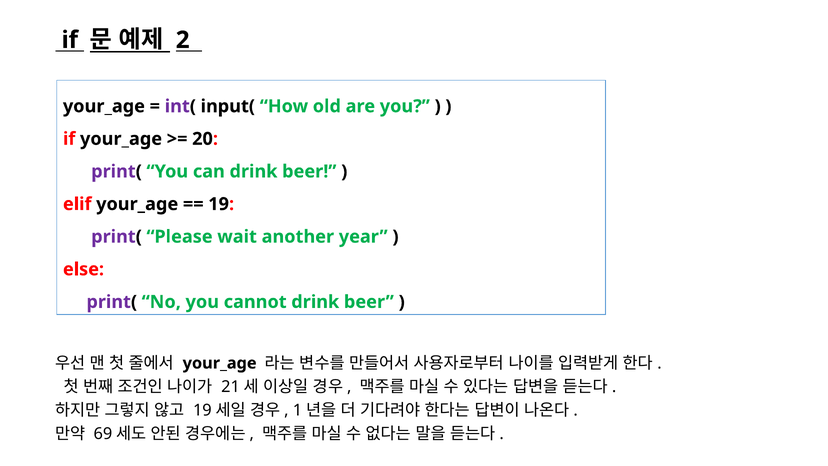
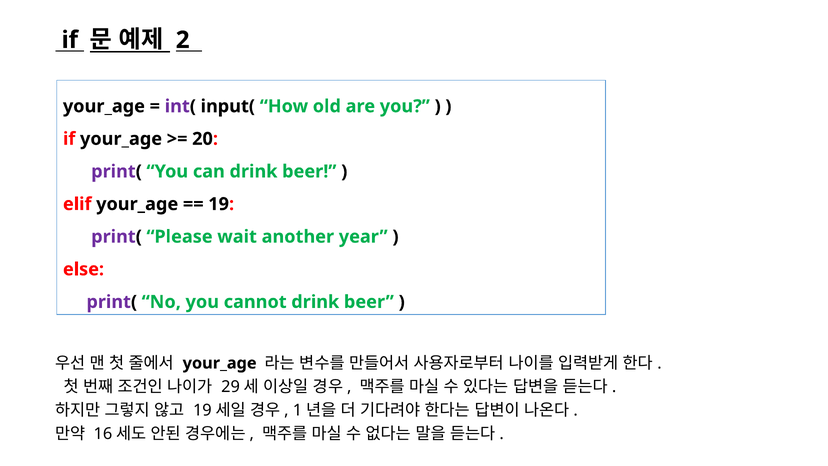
21: 21 -> 29 (231, 387)
69: 69 -> 16 (103, 434)
